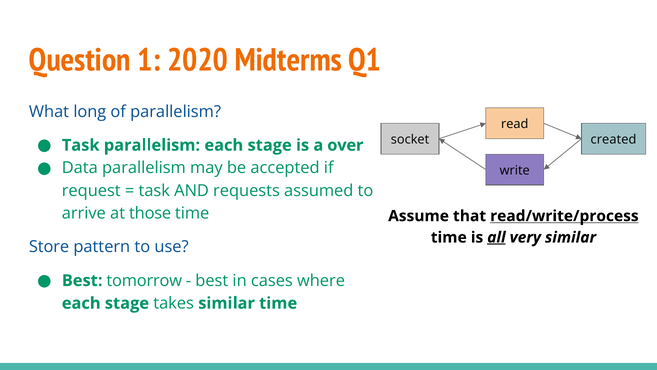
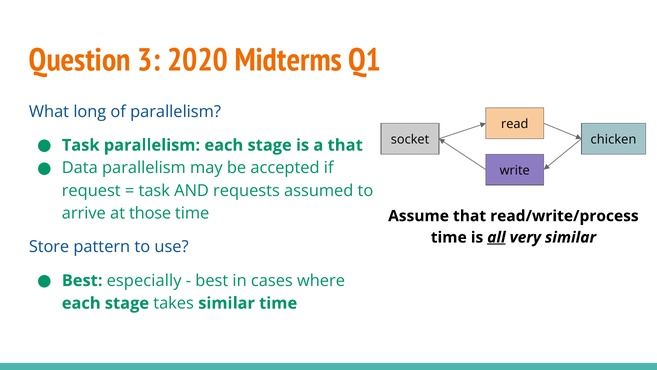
1: 1 -> 3 (149, 60)
created: created -> chicken (613, 139)
a over: over -> that (345, 145)
read/write/process underline: present -> none (564, 216)
tomorrow: tomorrow -> especially (144, 280)
